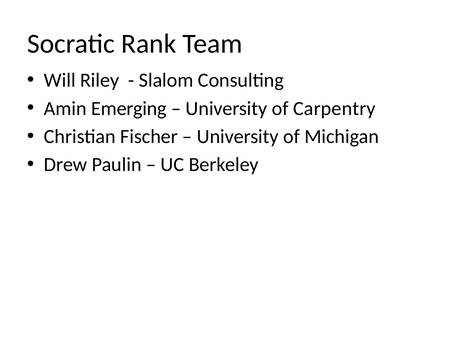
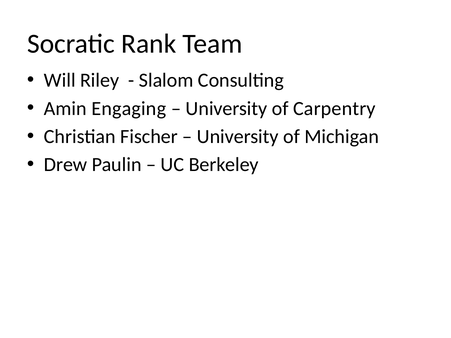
Emerging: Emerging -> Engaging (129, 108)
